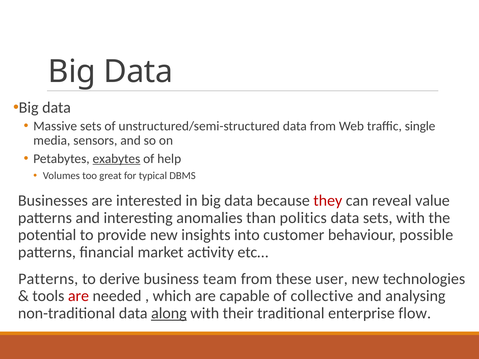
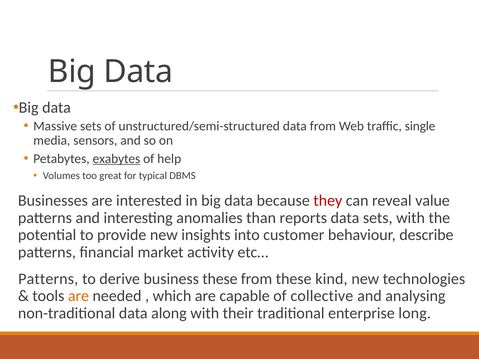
politics: politics -> reports (303, 218)
possible: possible -> describe (426, 235)
business team: team -> these (220, 279)
user: user -> kind (331, 279)
are colour: red -> orange (78, 296)
along underline: present -> none (169, 313)
flow: flow -> long (415, 313)
